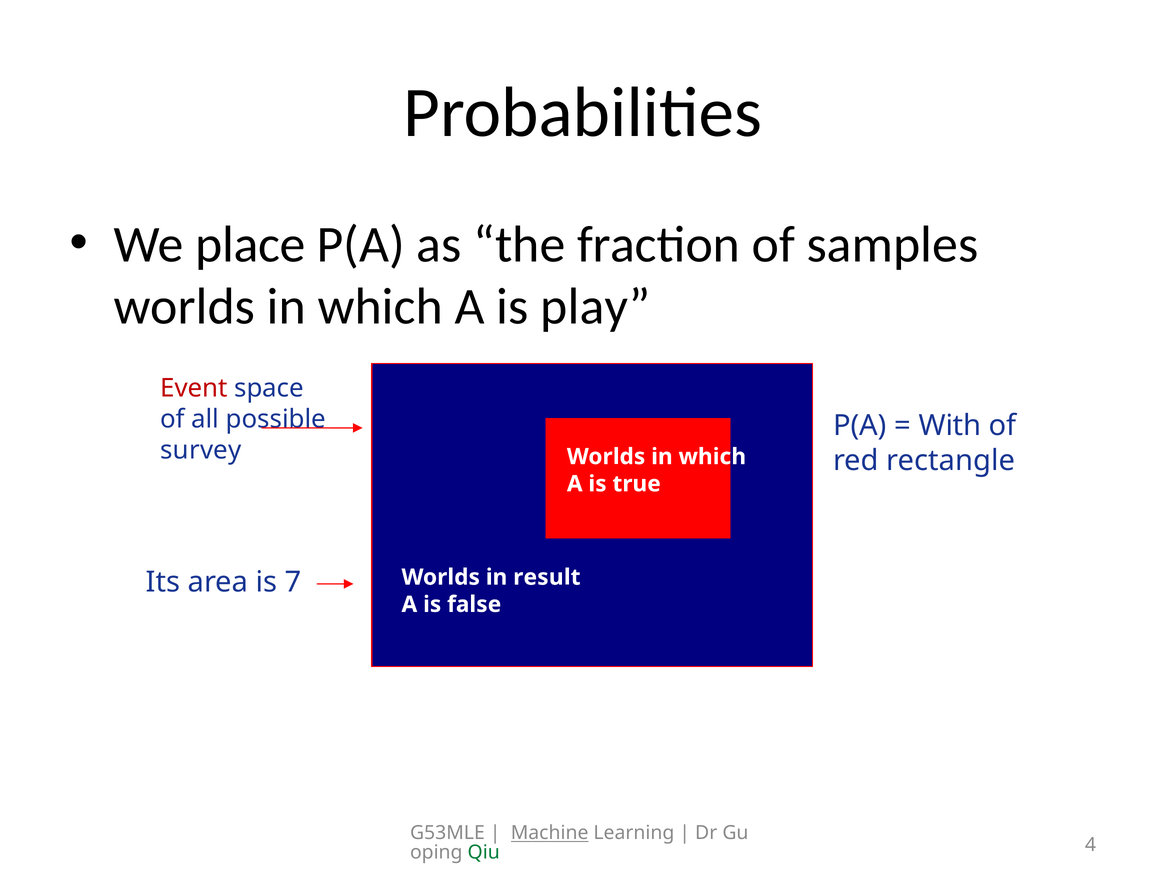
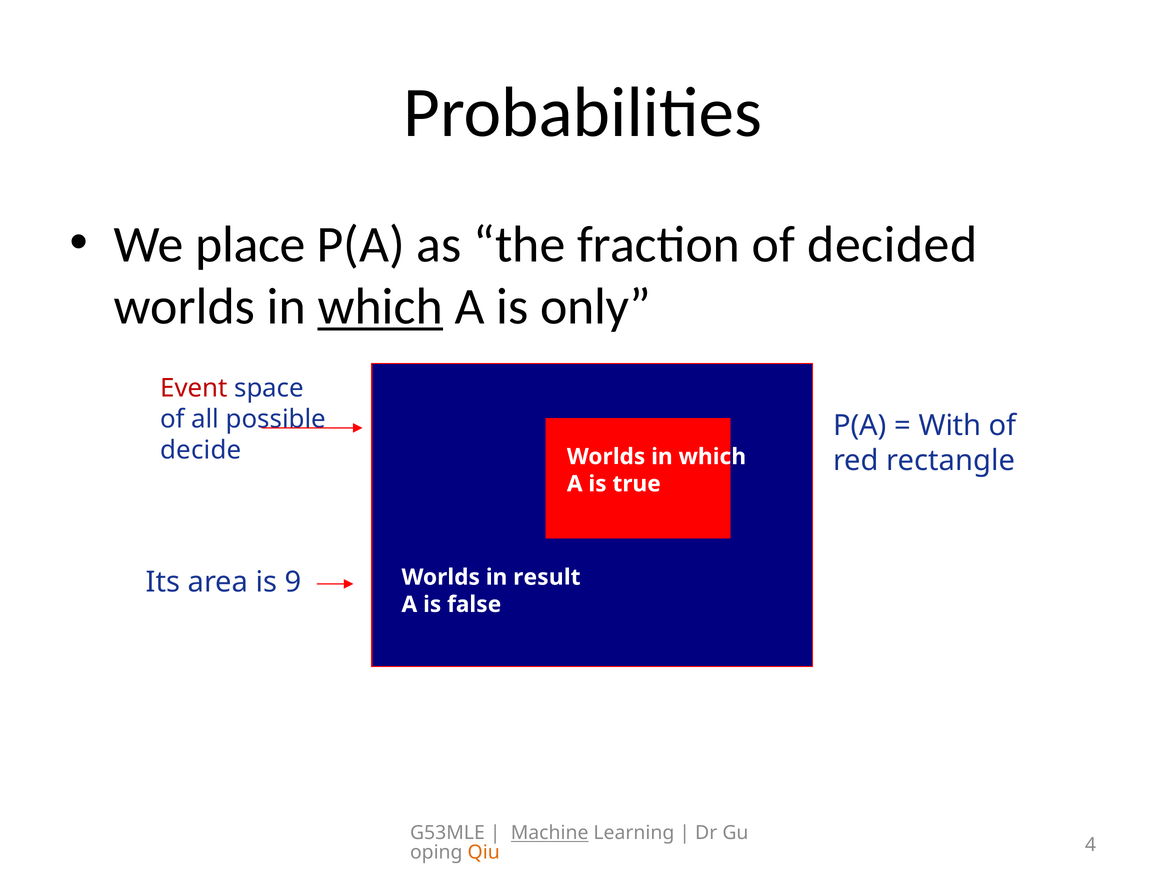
samples: samples -> decided (892, 245)
which underline: none -> present (380, 307)
play: play -> only (596, 307)
survey: survey -> decide (201, 450)
7: 7 -> 9 (293, 582)
Qiu colour: green -> orange (484, 853)
